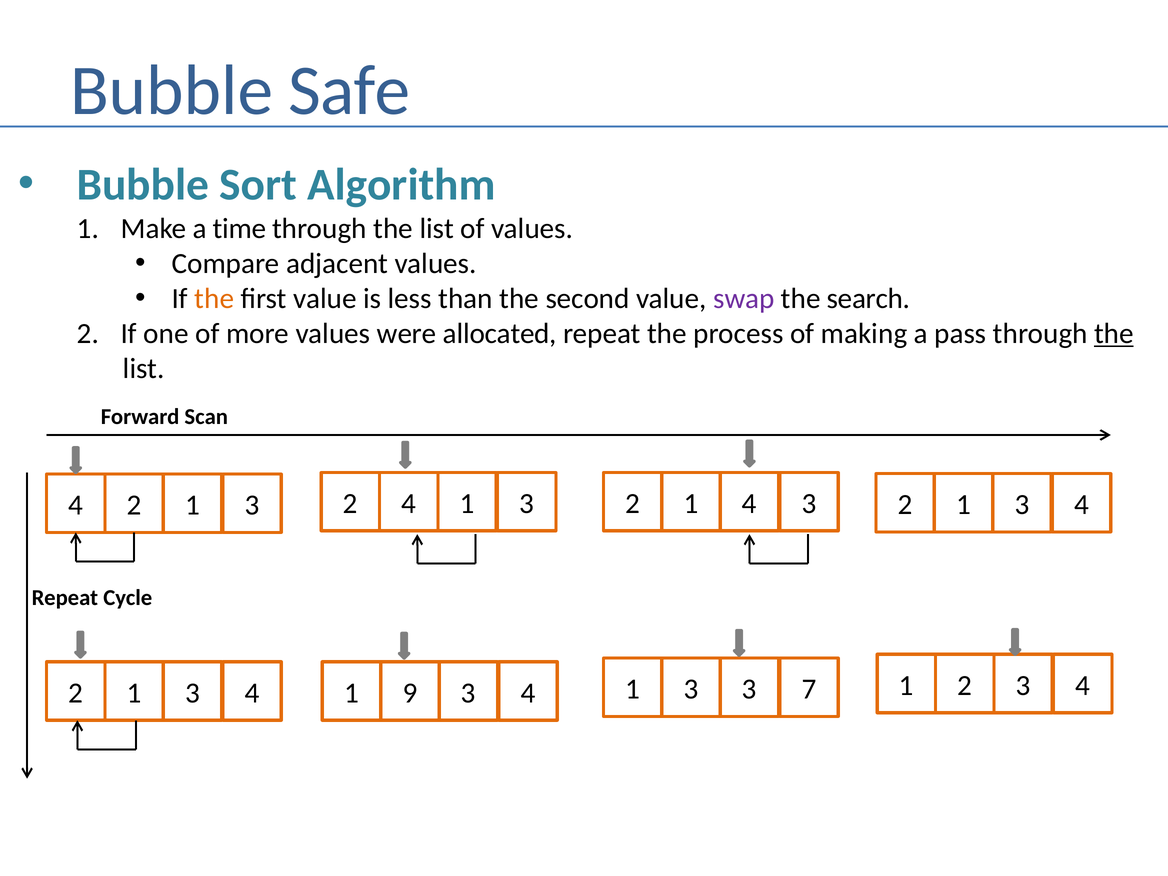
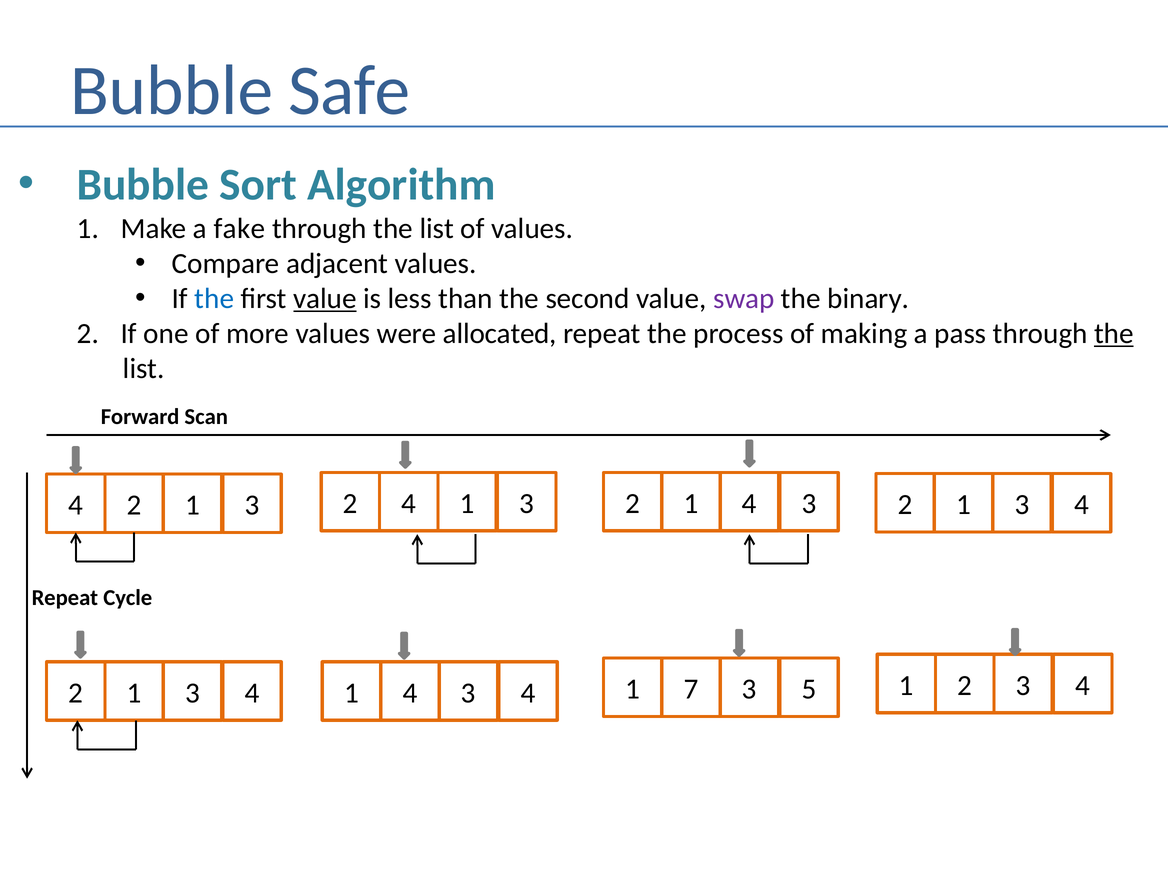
time: time -> fake (239, 229)
the colour: orange -> blue (214, 299)
value underline: none -> present (325, 299)
search: search -> binary (868, 299)
3: 3 -> 7 (691, 689)
7: 7 -> 5 (809, 689)
4 1 9: 9 -> 4 (410, 693)
